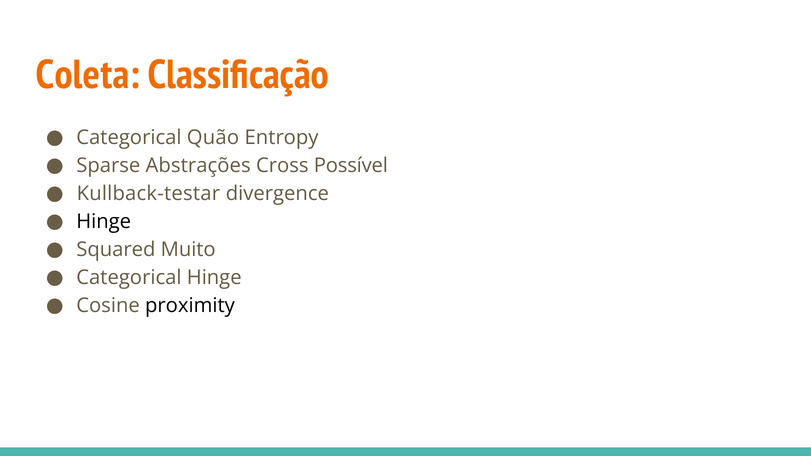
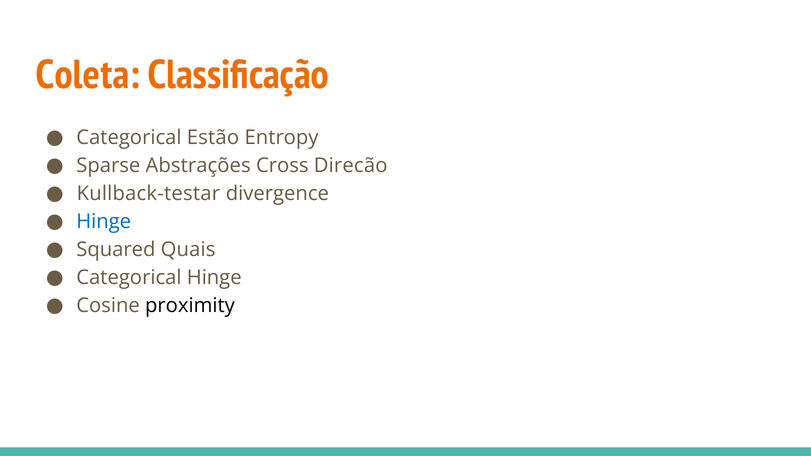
Quão: Quão -> Estão (213, 138)
Possível: Possível -> Direcão (351, 166)
Hinge colour: black -> blue (104, 222)
Muito: Muito -> Quais (188, 250)
